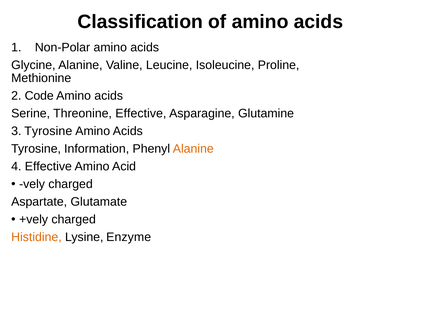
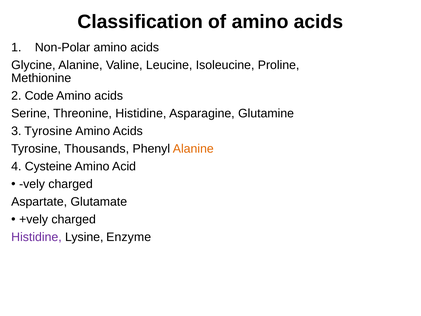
Threonine Effective: Effective -> Histidine (141, 113)
Information: Information -> Thousands (97, 149)
4 Effective: Effective -> Cysteine (48, 166)
Histidine colour: orange -> purple (36, 237)
